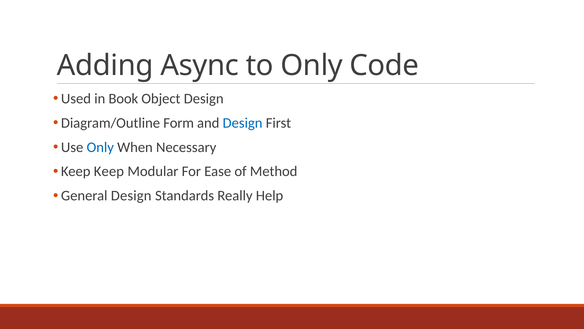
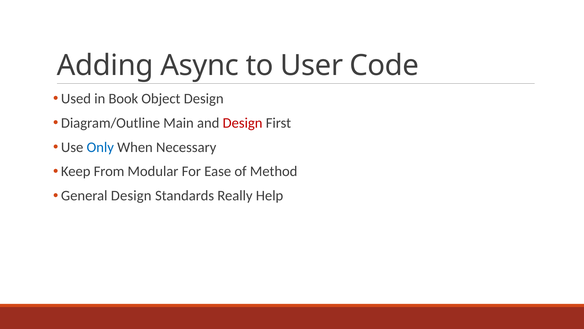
to Only: Only -> User (312, 65)
Form: Form -> Main (179, 123)
Design colour: blue -> red (243, 123)
Keep Keep: Keep -> From (109, 171)
